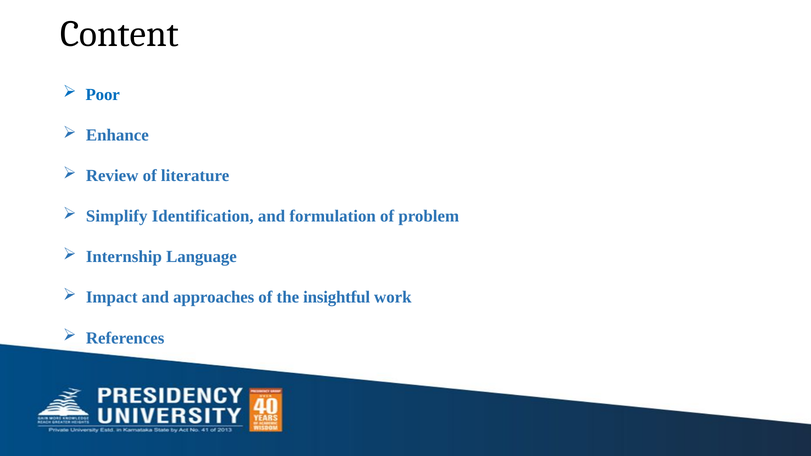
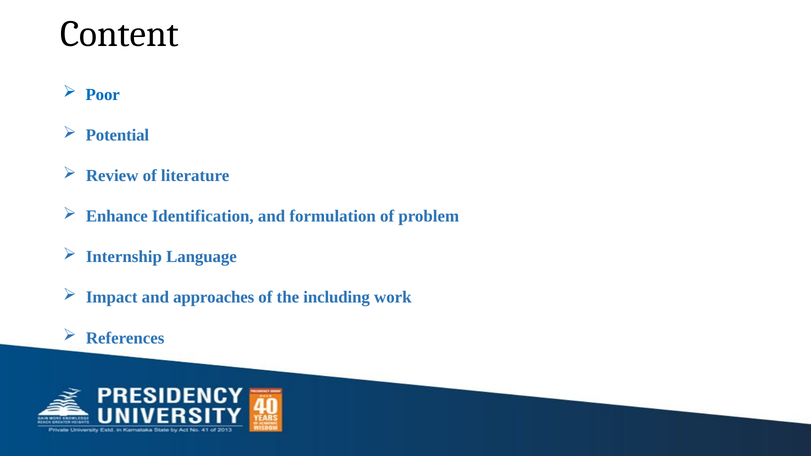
Enhance: Enhance -> Potential (117, 135)
Simplify: Simplify -> Enhance (117, 216)
insightful: insightful -> including (337, 298)
